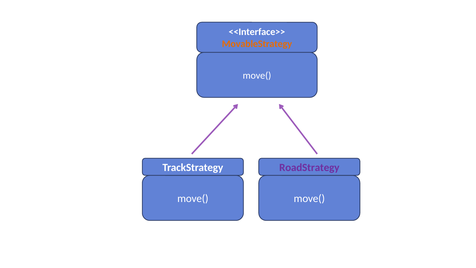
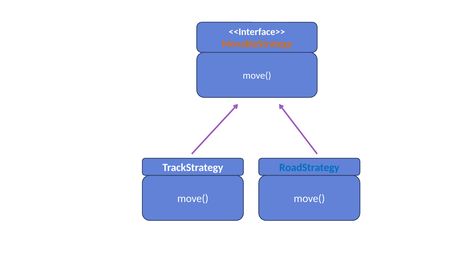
RoadStrategy colour: purple -> blue (309, 167)
